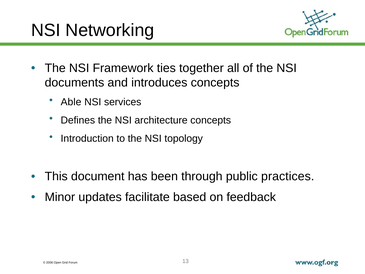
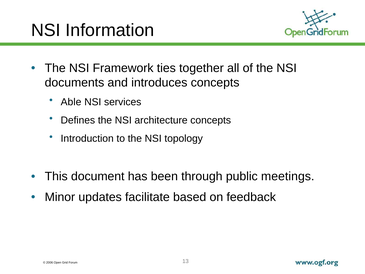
Networking: Networking -> Information (110, 30)
practices: practices -> meetings (288, 176)
